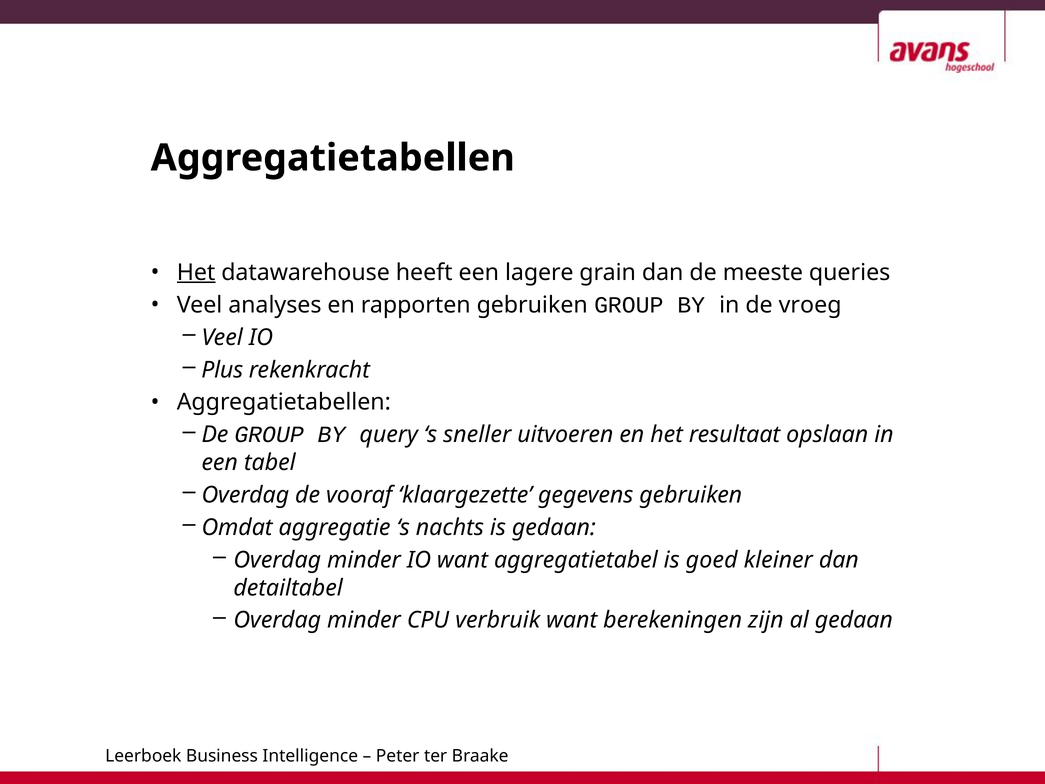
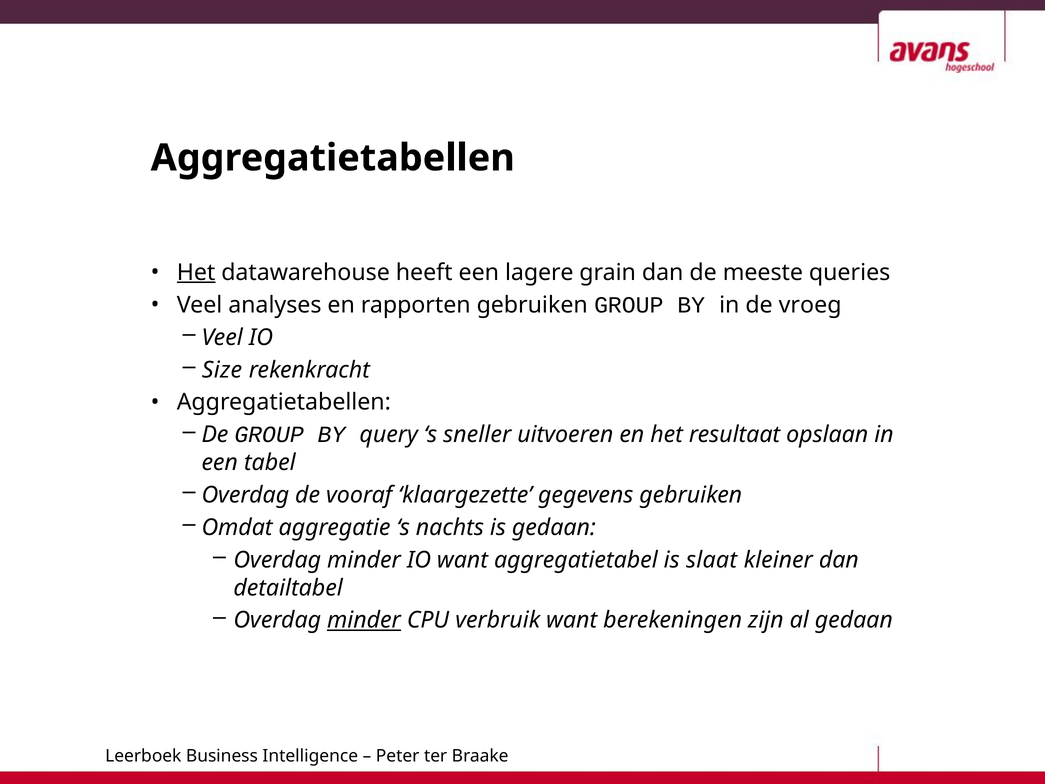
Plus: Plus -> Size (222, 370)
goed: goed -> slaat (712, 560)
minder underline: none -> present (364, 620)
